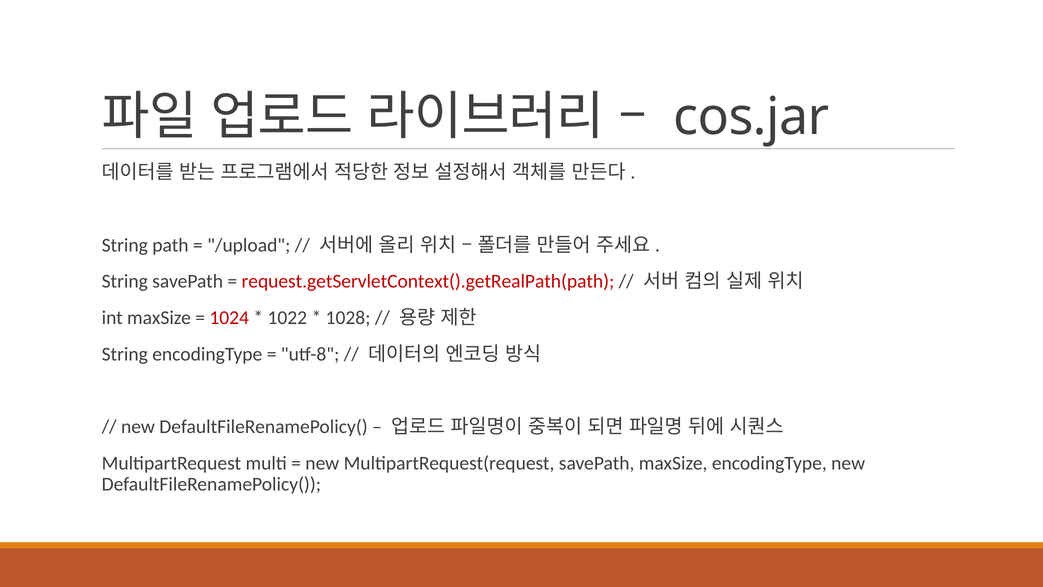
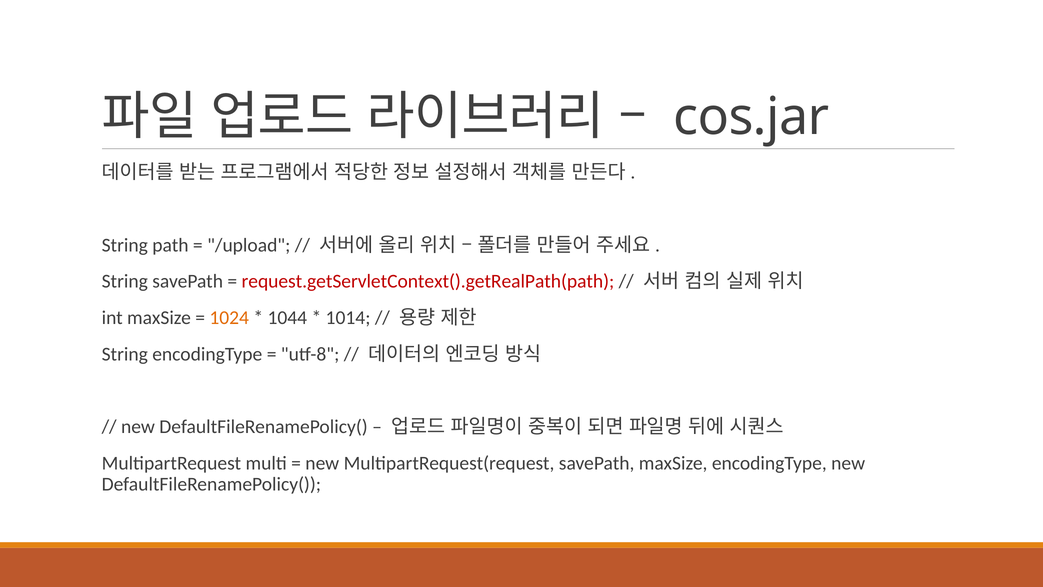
1024 colour: red -> orange (229, 318)
1022: 1022 -> 1044 (287, 318)
1028: 1028 -> 1014 (348, 318)
